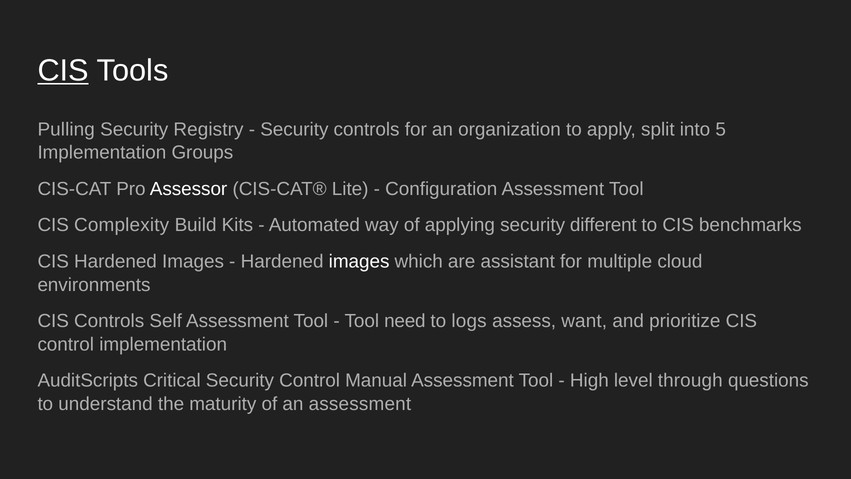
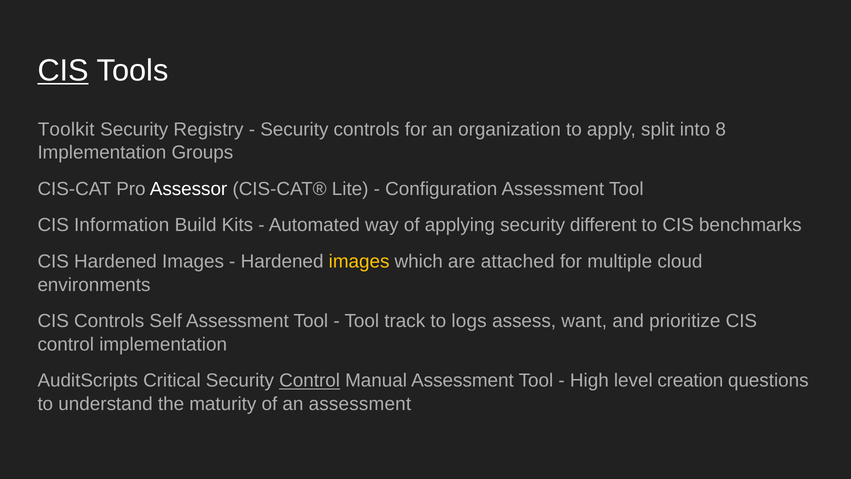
Pulling: Pulling -> Toolkit (66, 129)
5: 5 -> 8 (721, 129)
Complexity: Complexity -> Information (122, 225)
images colour: white -> yellow (359, 261)
assistant: assistant -> attached (518, 261)
need: need -> track (405, 321)
Control underline: none -> present (310, 380)
through: through -> creation (690, 380)
